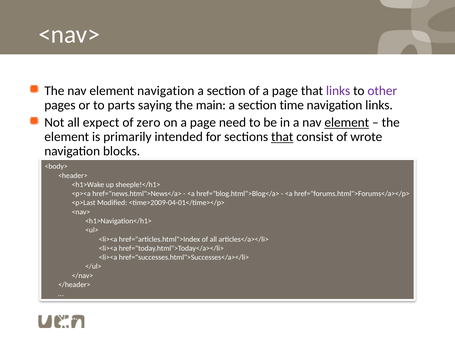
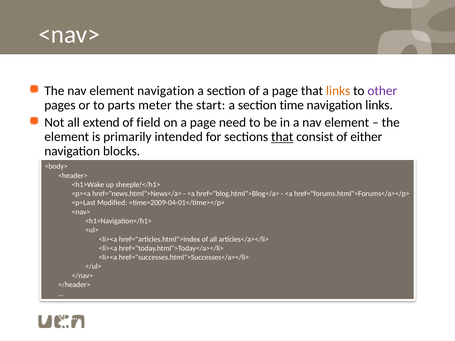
links colour: purple -> orange (338, 91)
saying: saying -> meter (155, 105)
main: main -> start (211, 105)
expect: expect -> extend (101, 123)
zero: zero -> field (149, 123)
element underline: present -> none (347, 123)
wrote: wrote -> either (366, 137)
